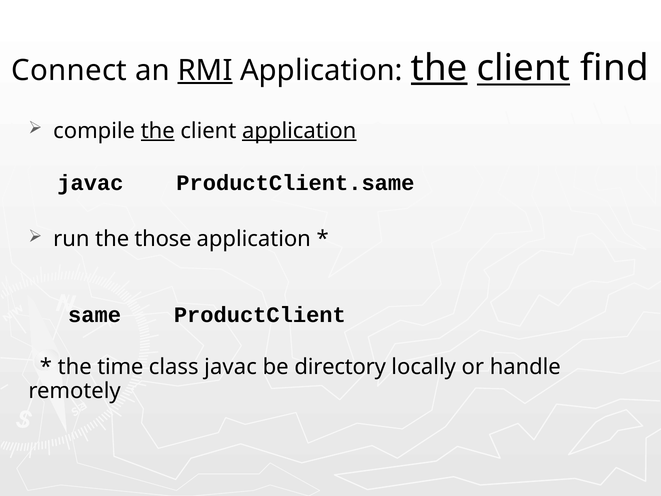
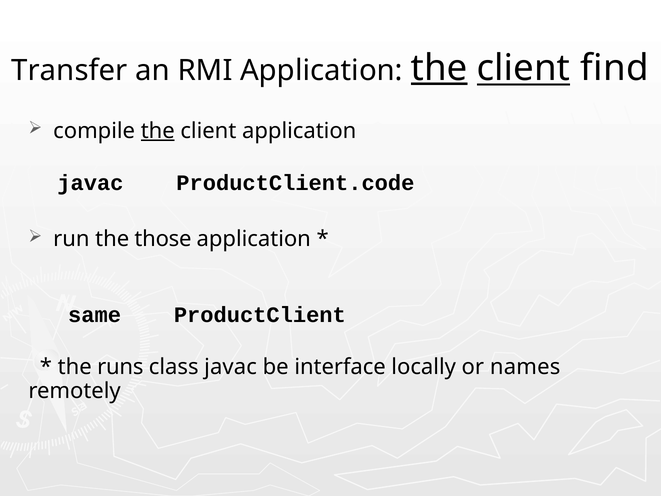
Connect: Connect -> Transfer (69, 70)
RMI underline: present -> none (205, 70)
application underline: present -> none (299, 131)
ProductClient.same: ProductClient.same -> ProductClient.code (295, 183)
time: time -> runs (120, 367)
directory: directory -> interface (340, 367)
handle: handle -> names (525, 367)
